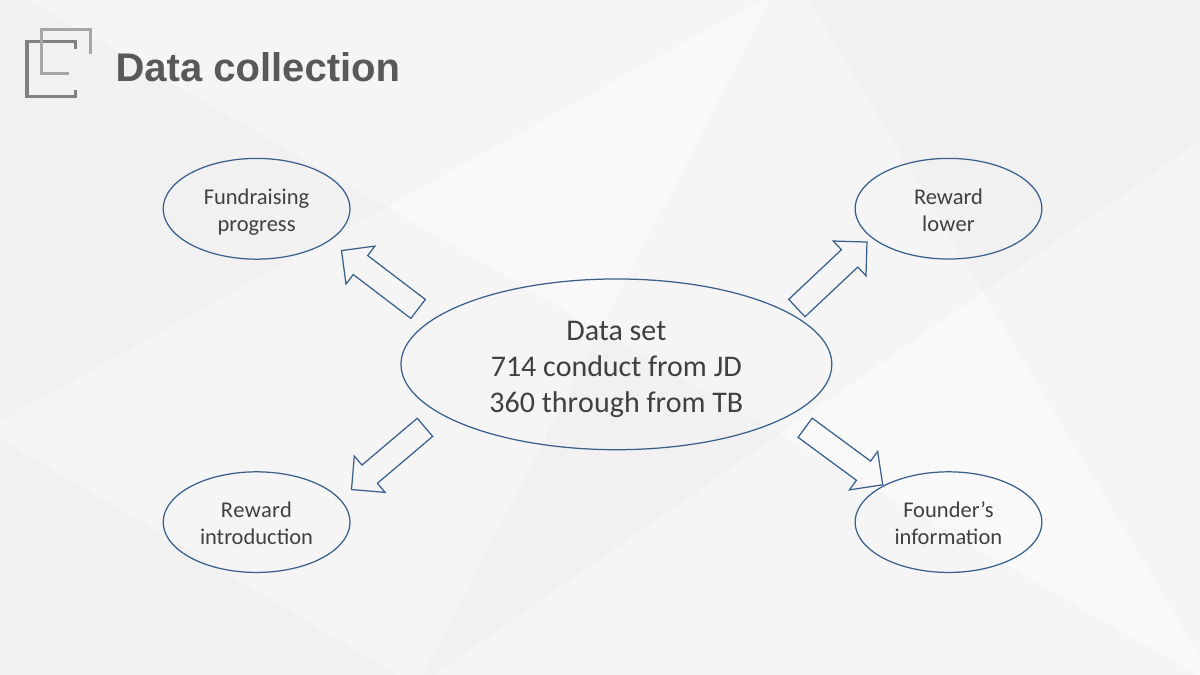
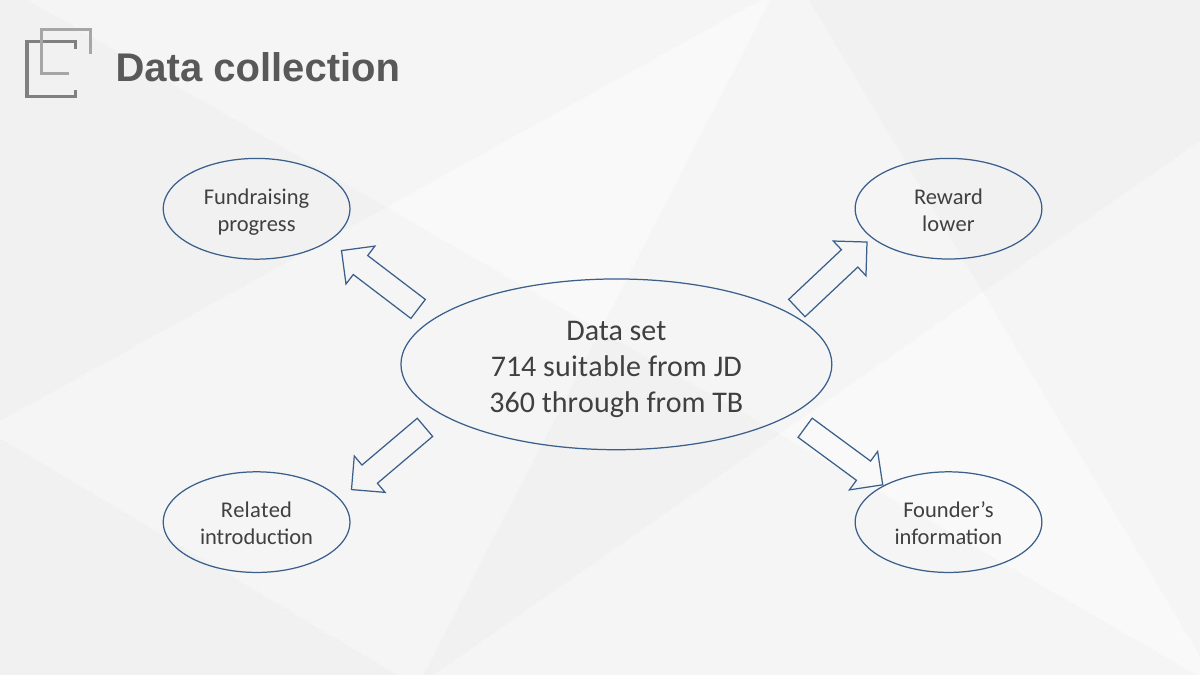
conduct: conduct -> suitable (592, 366)
Reward: Reward -> Related (256, 510)
